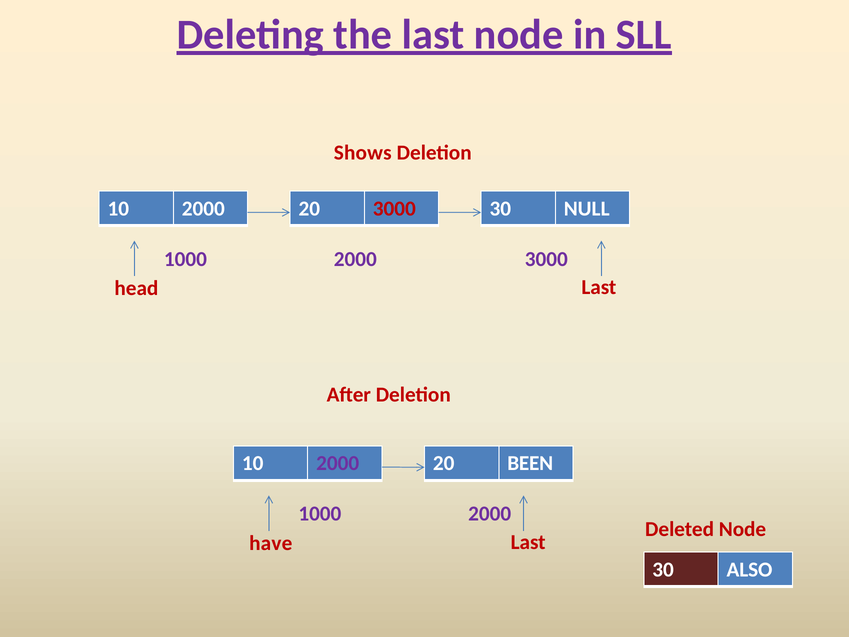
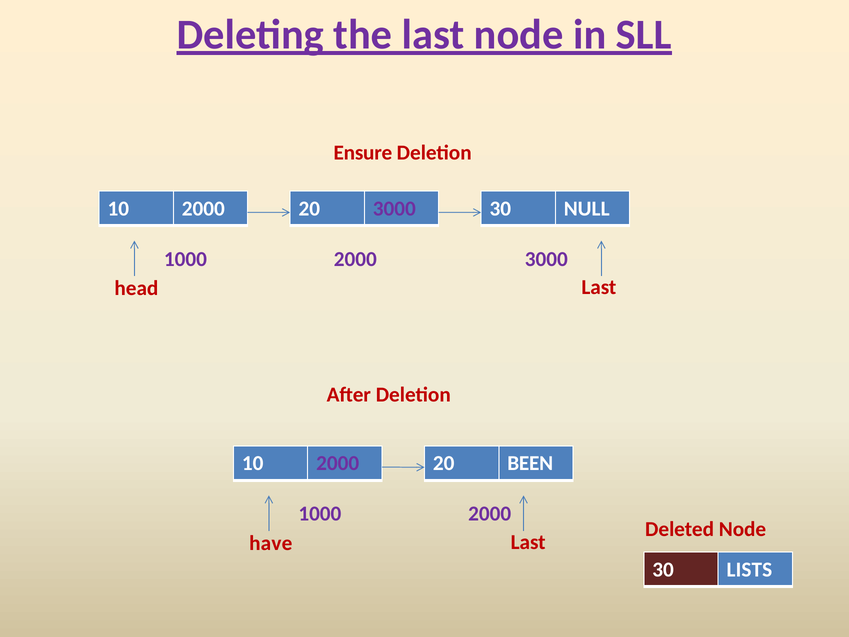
Shows: Shows -> Ensure (363, 153)
3000 colour: red -> purple (394, 208)
ALSO: ALSO -> LISTS (749, 569)
